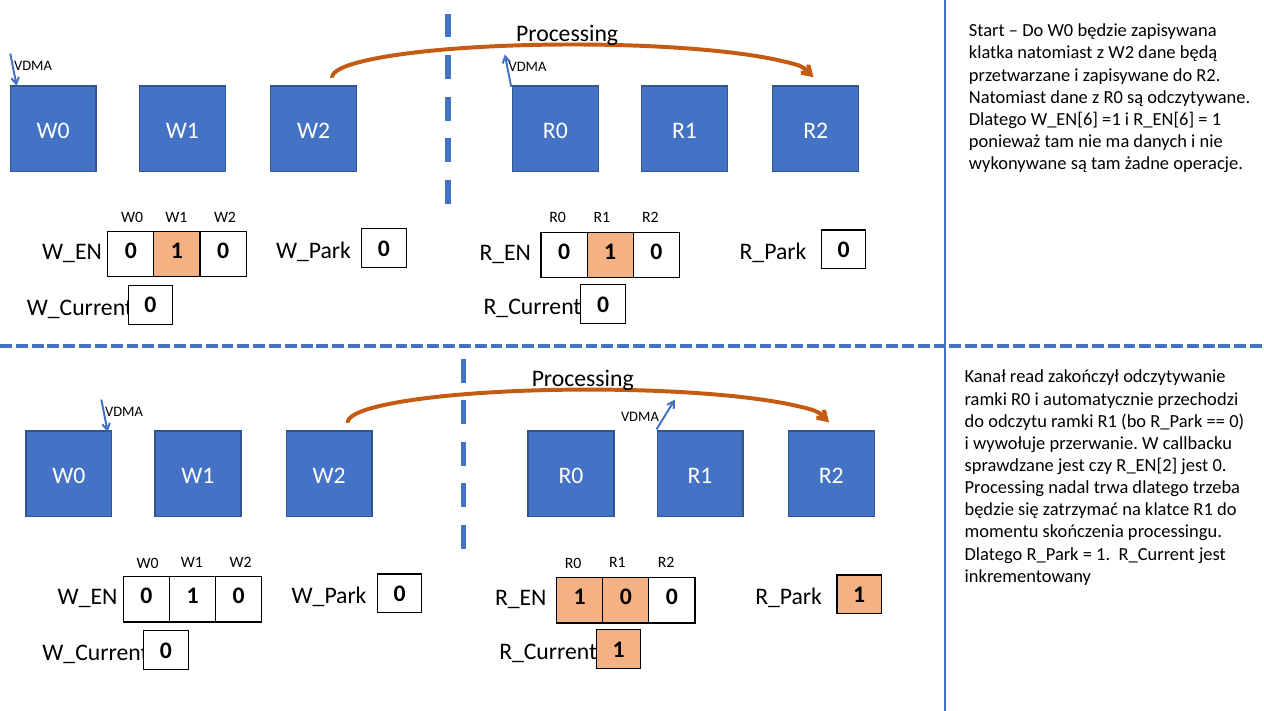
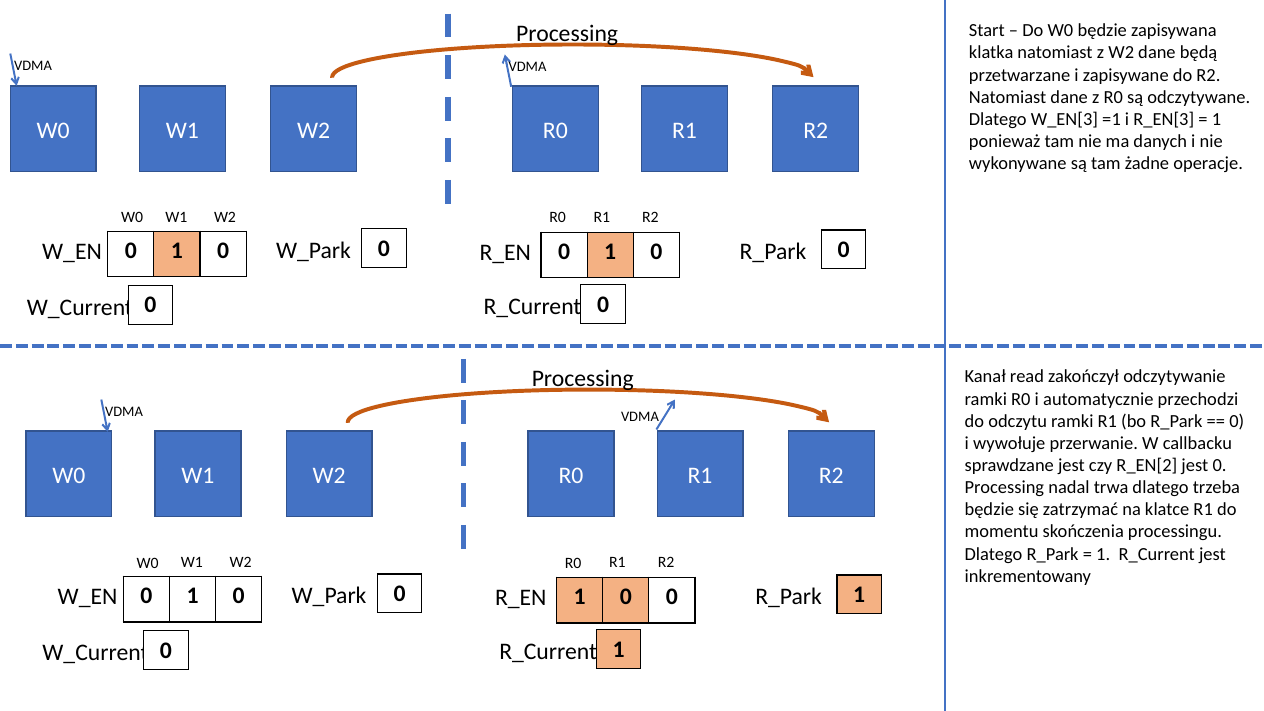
W_EN[6: W_EN[6 -> W_EN[3 (1064, 119)
R_EN[6: R_EN[6 -> R_EN[3 (1164, 119)
